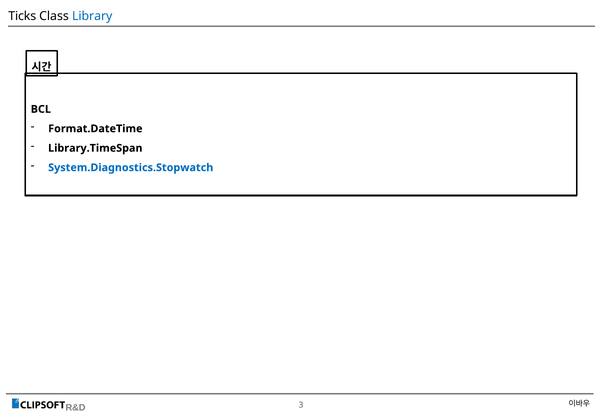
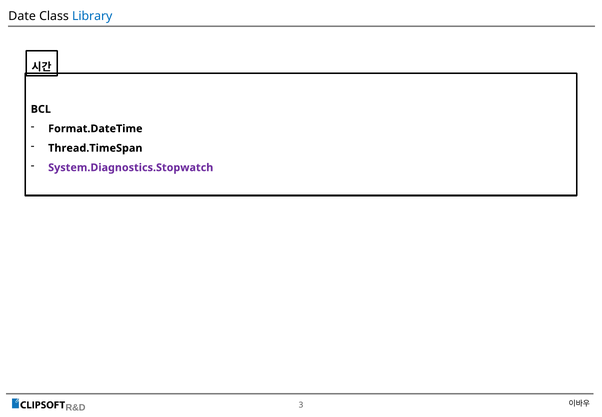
Ticks: Ticks -> Date (22, 16)
Library.TimeSpan: Library.TimeSpan -> Thread.TimeSpan (95, 148)
System.Diagnostics.Stopwatch colour: blue -> purple (131, 167)
